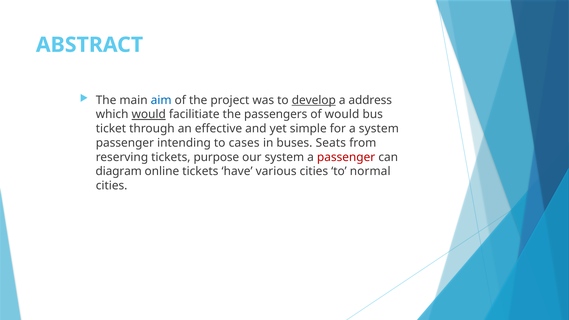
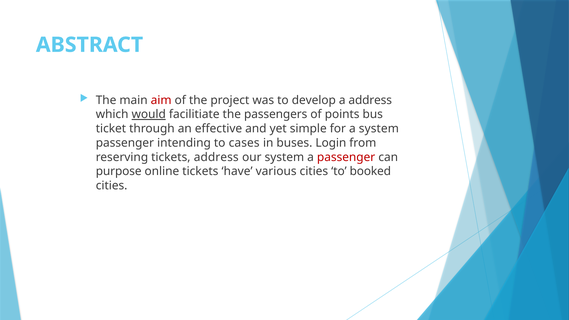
aim colour: blue -> red (161, 100)
develop underline: present -> none (314, 100)
of would: would -> points (342, 114)
Seats: Seats -> Login (331, 143)
tickets purpose: purpose -> address (216, 157)
diagram: diagram -> purpose (119, 171)
normal: normal -> booked (370, 171)
